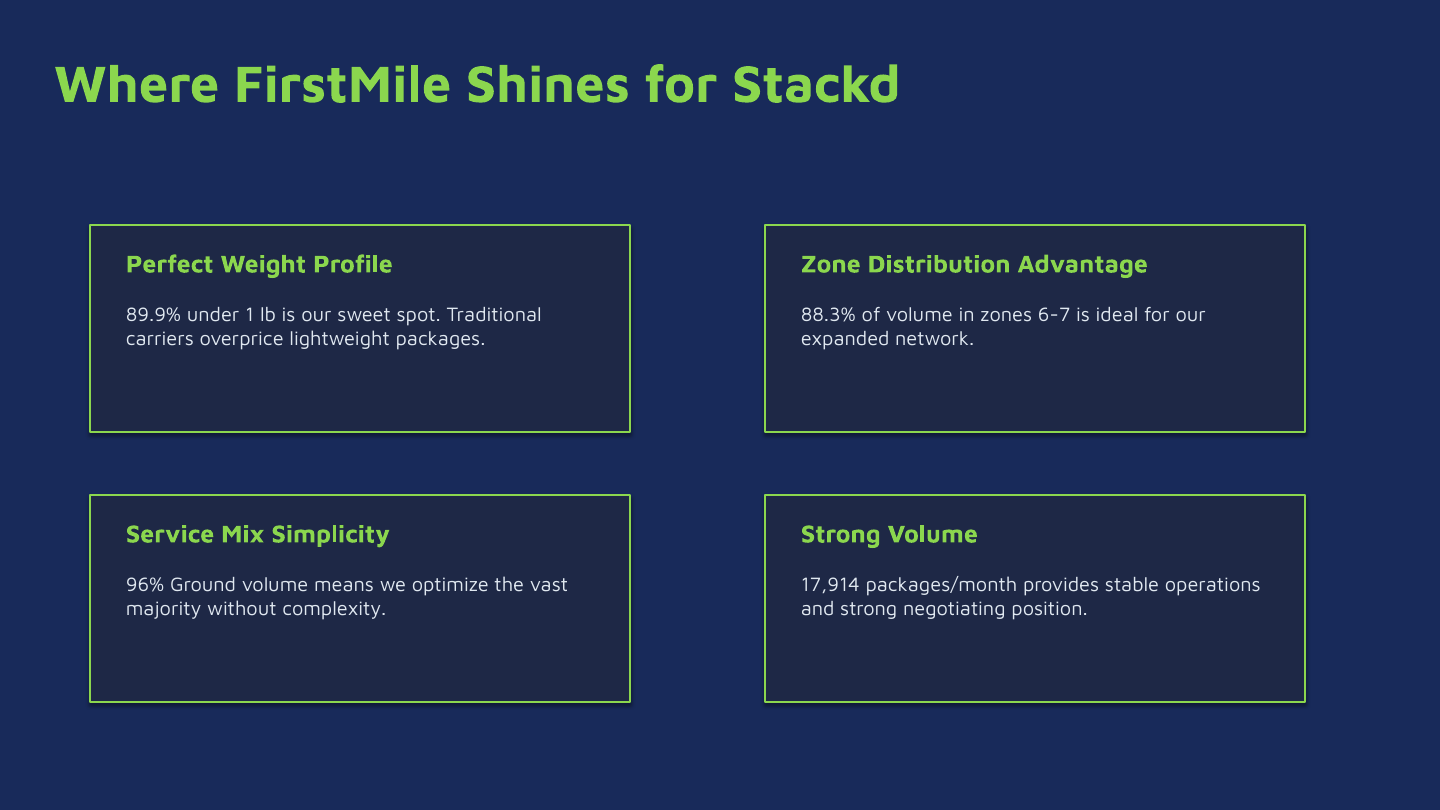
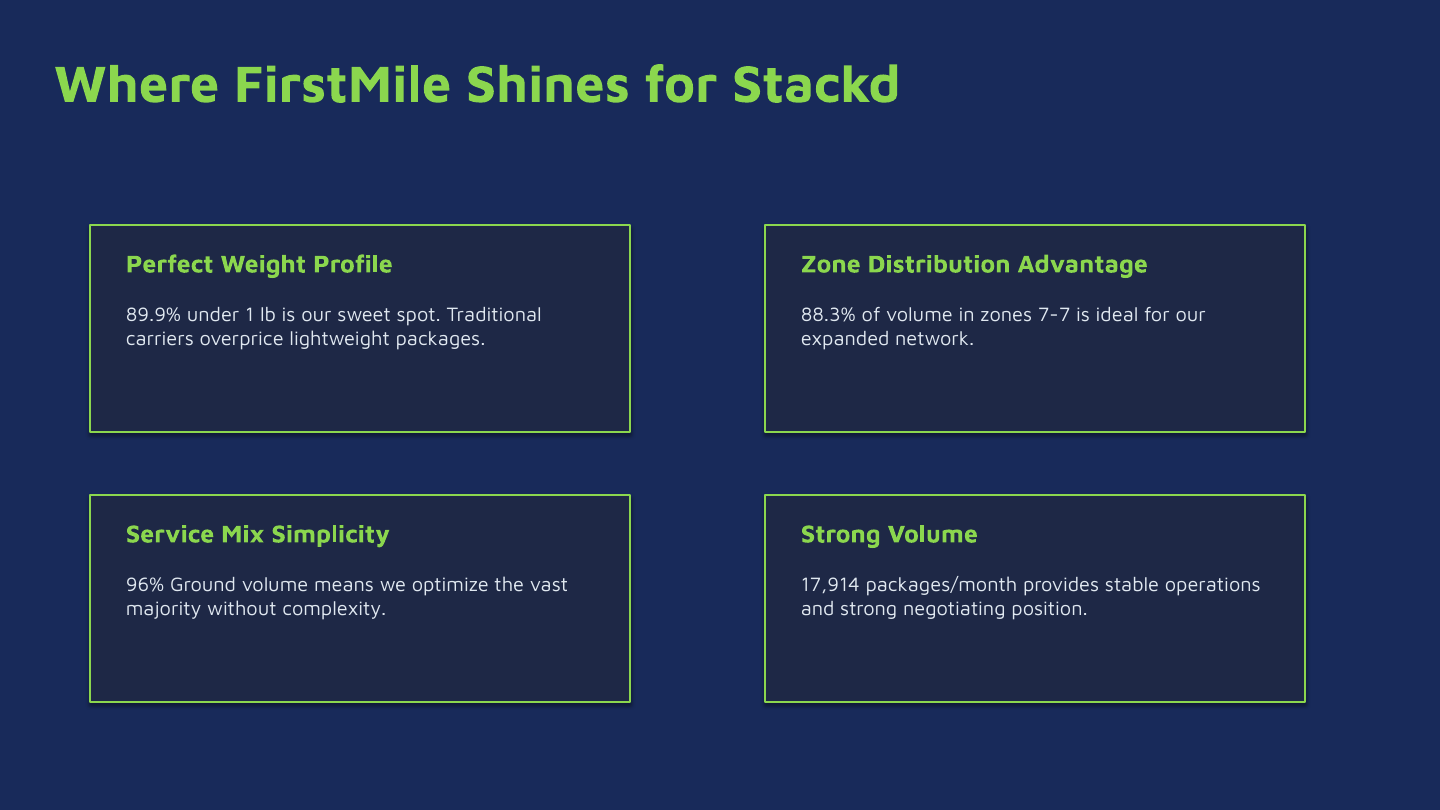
6-7: 6-7 -> 7-7 (1054, 315)
